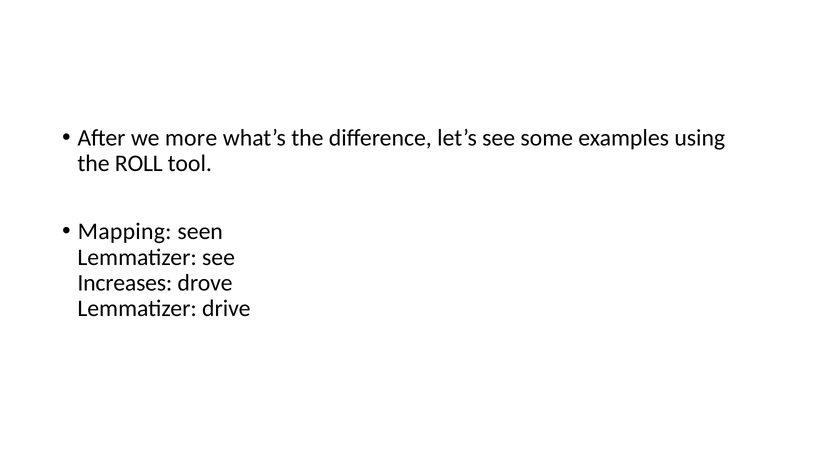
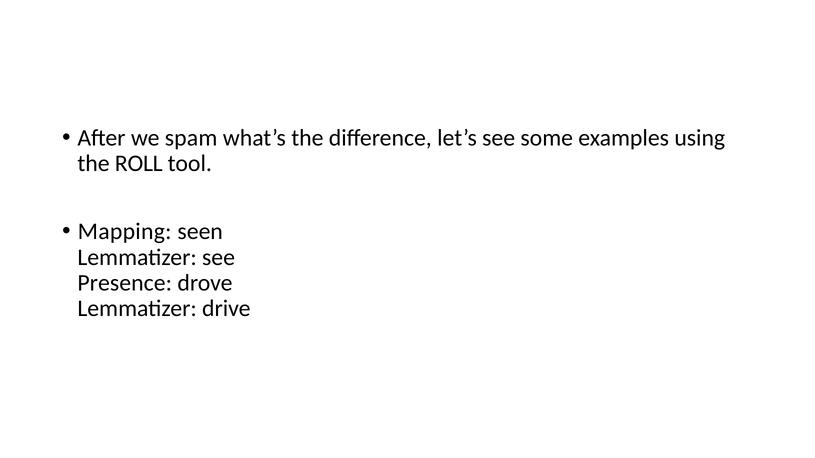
more: more -> spam (191, 138)
Increases: Increases -> Presence (125, 283)
